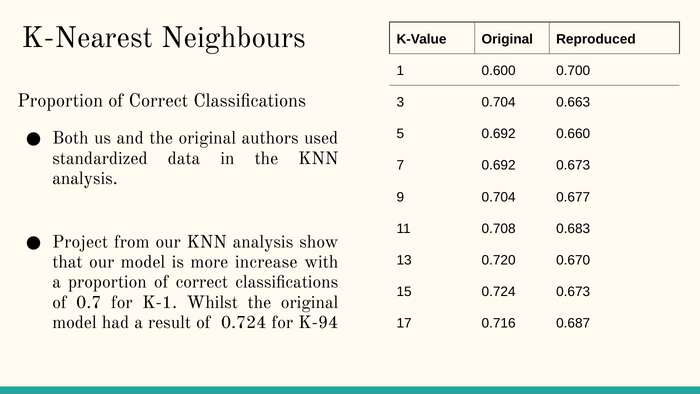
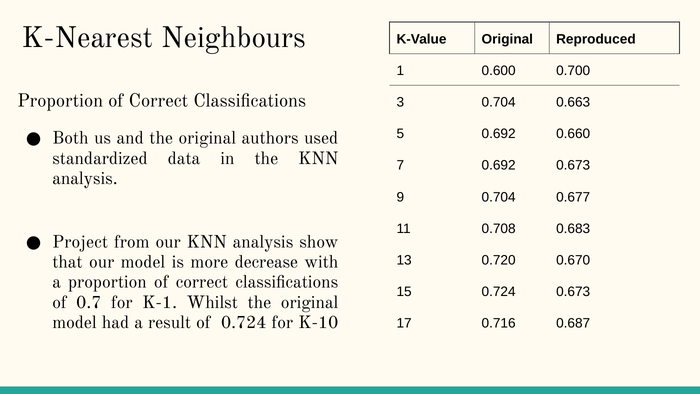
increase: increase -> decrease (266, 262)
K-94: K-94 -> K-10 (318, 322)
